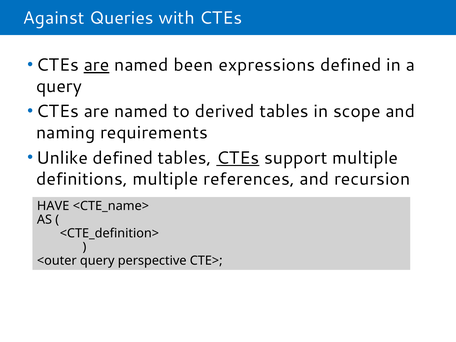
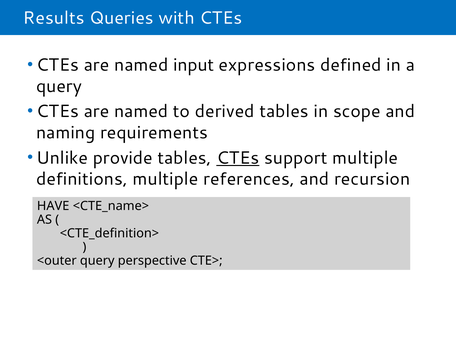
Against: Against -> Results (54, 18)
are underline: present -> none (97, 65)
been: been -> input (194, 65)
Unlike defined: defined -> provide (123, 158)
